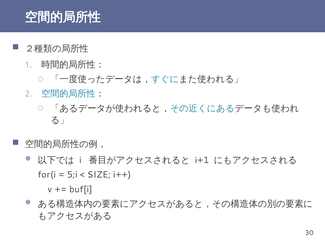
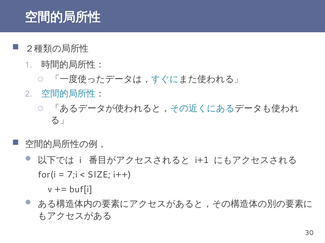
5;i: 5;i -> 7;i (72, 175)
